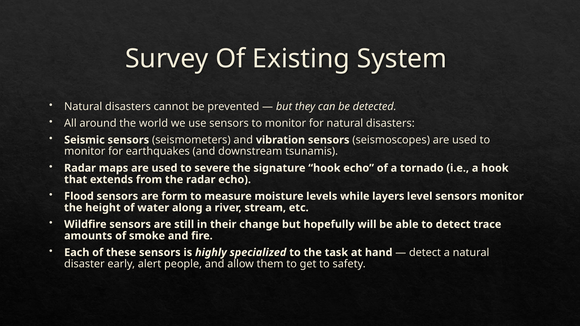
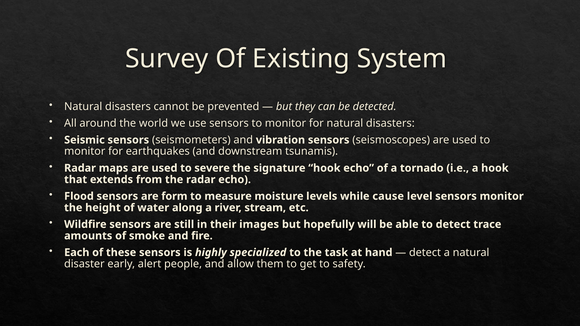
layers: layers -> cause (388, 196)
change: change -> images (259, 224)
